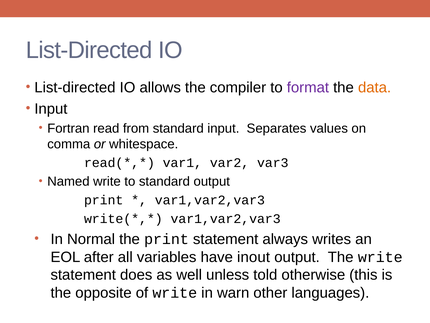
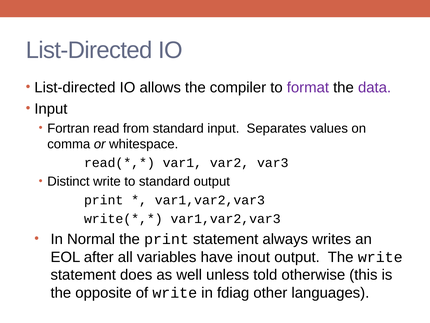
data colour: orange -> purple (375, 87)
Named: Named -> Distinct (68, 181)
warn: warn -> fdiag (233, 293)
